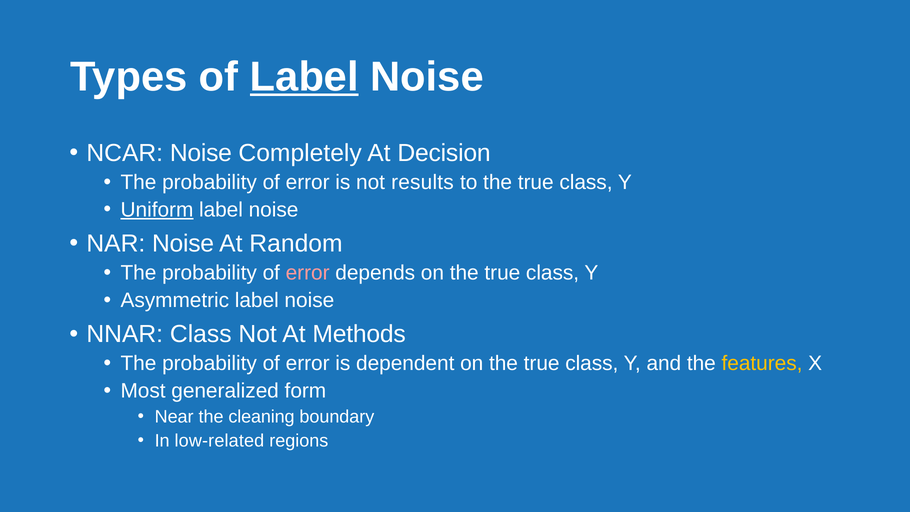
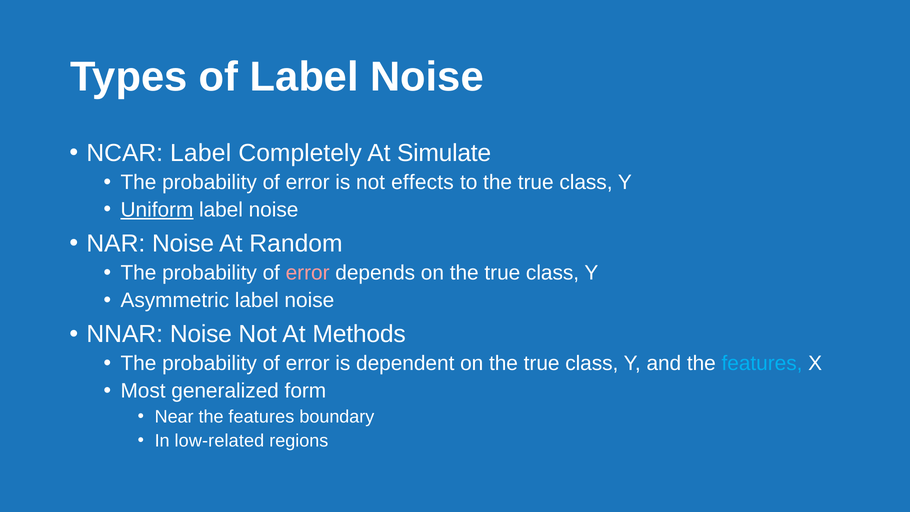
Label underline: present -> none (304, 77)
NCAR Noise: Noise -> Label (201, 153)
Decision: Decision -> Simulate (444, 153)
results: results -> effects (422, 182)
NNAR Class: Class -> Noise (201, 334)
features colour: yellow -> light blue (762, 364)
Near the cleaning: cleaning -> features (261, 417)
